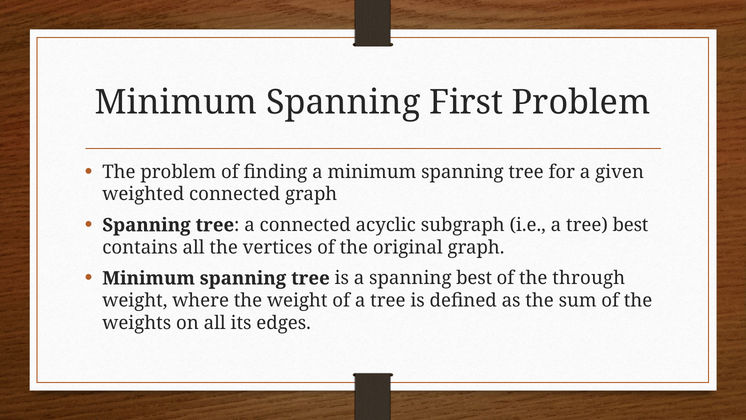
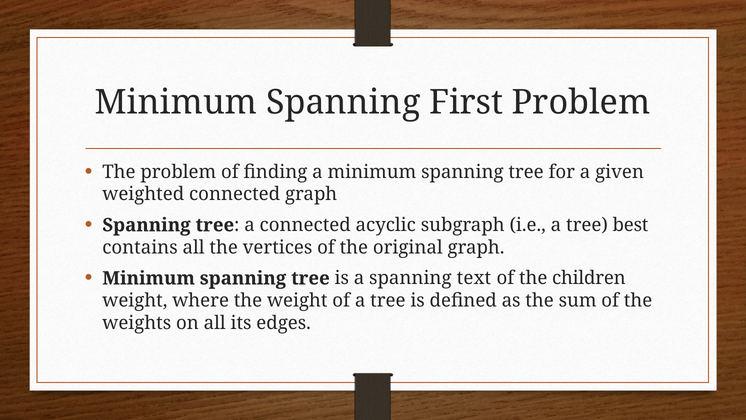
spanning best: best -> text (474, 278)
through: through -> children (589, 278)
